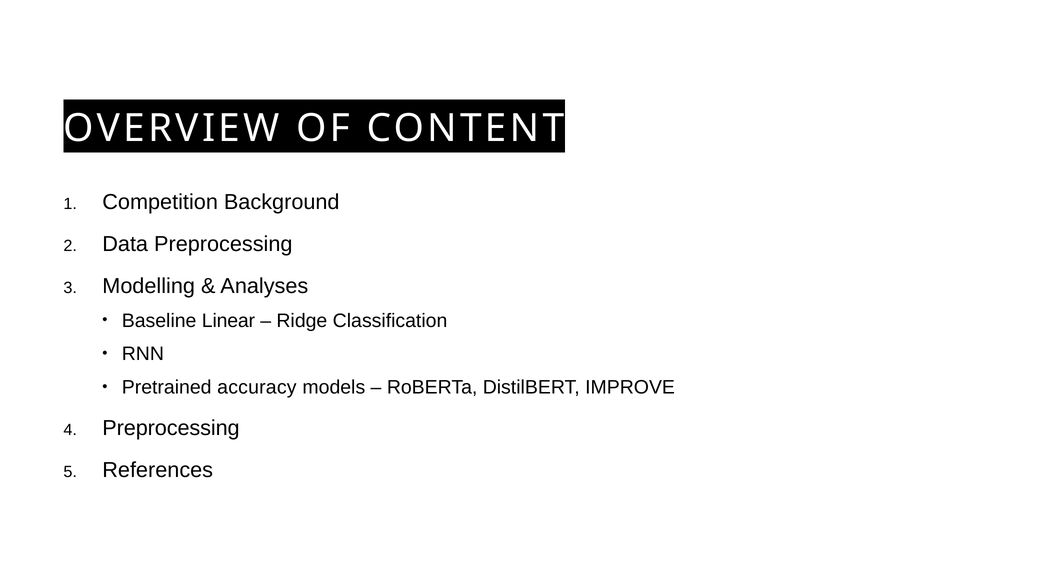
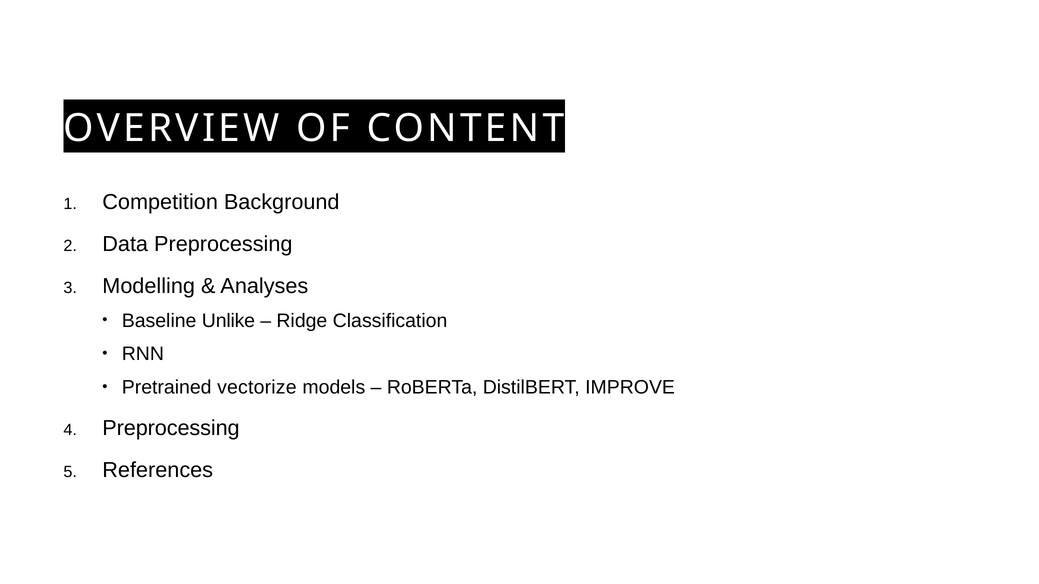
Linear: Linear -> Unlike (228, 321)
accuracy: accuracy -> vectorize (257, 388)
